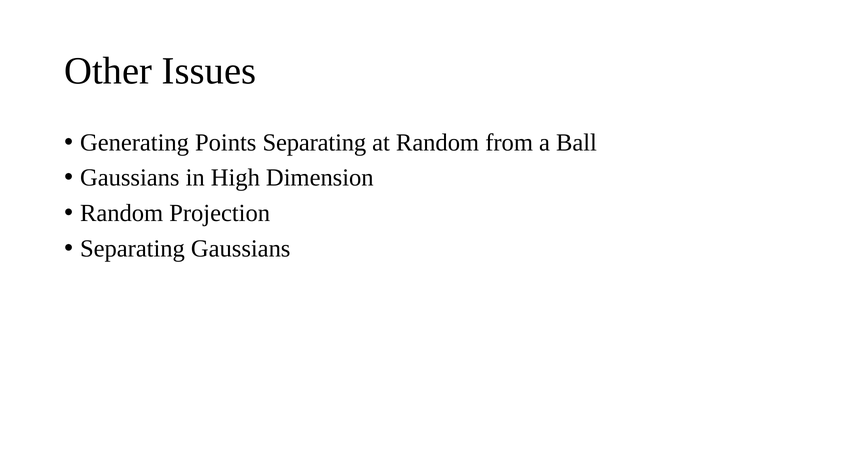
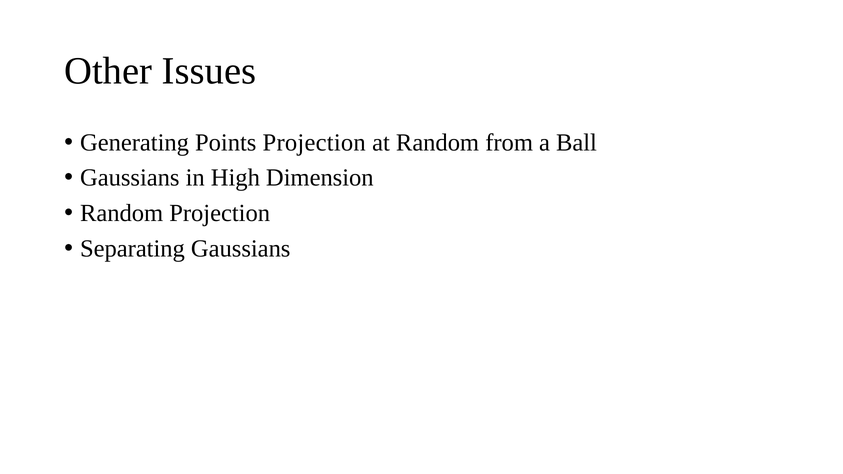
Points Separating: Separating -> Projection (314, 143)
